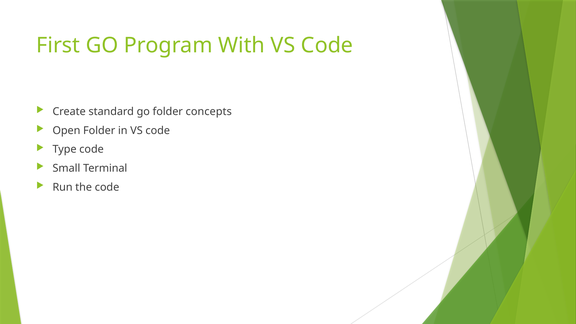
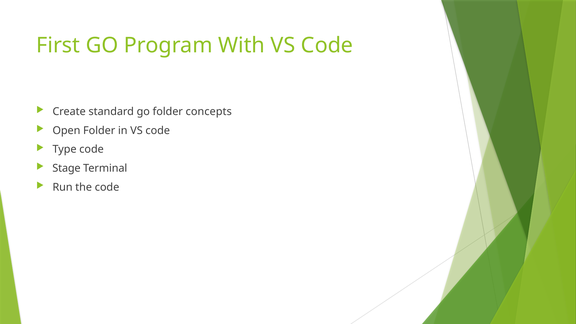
Small: Small -> Stage (66, 168)
